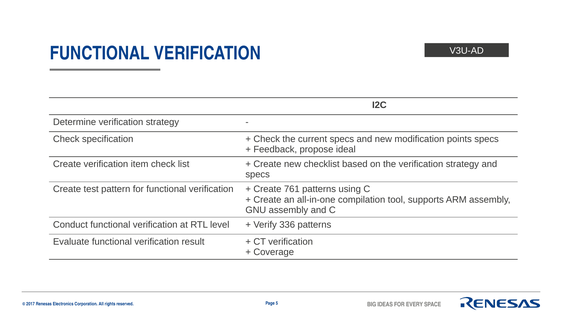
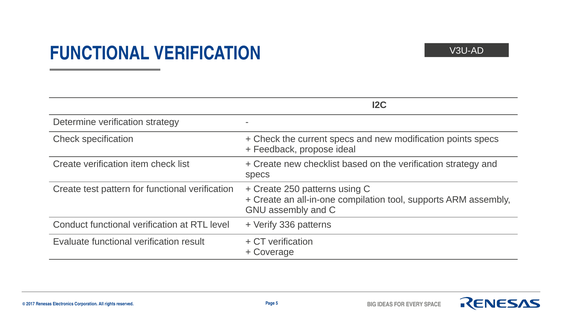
761: 761 -> 250 (292, 189)
